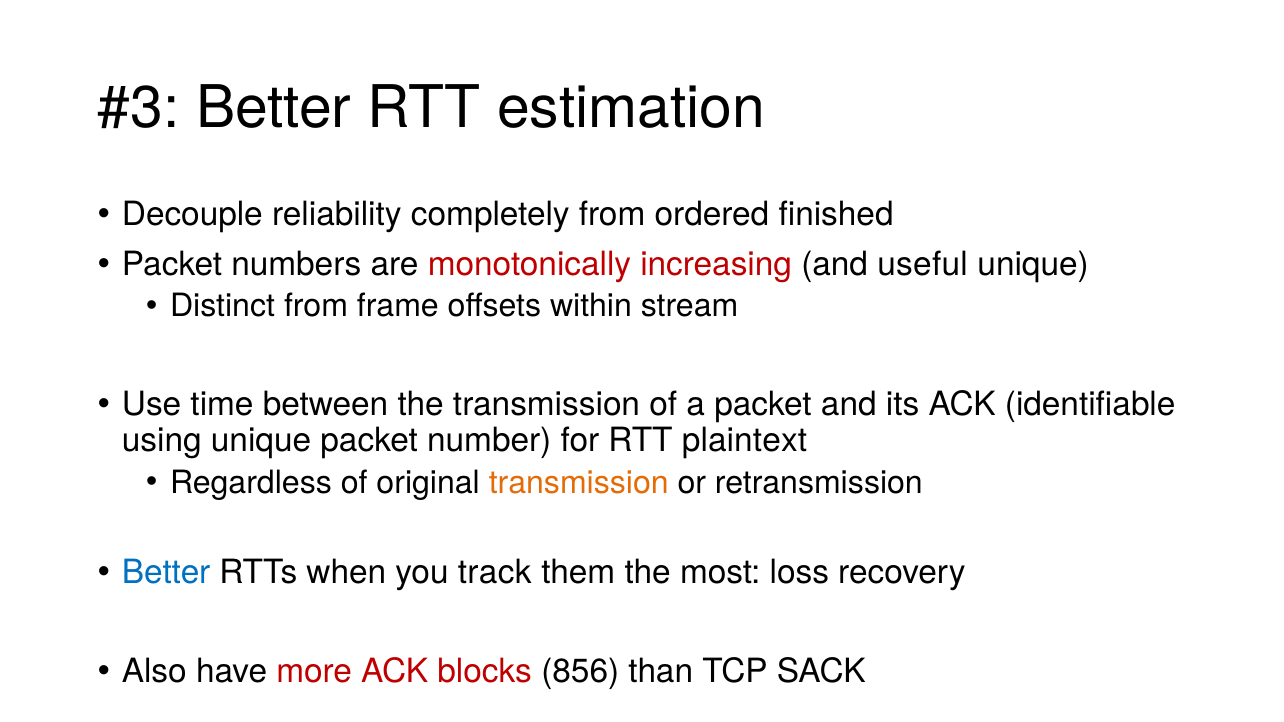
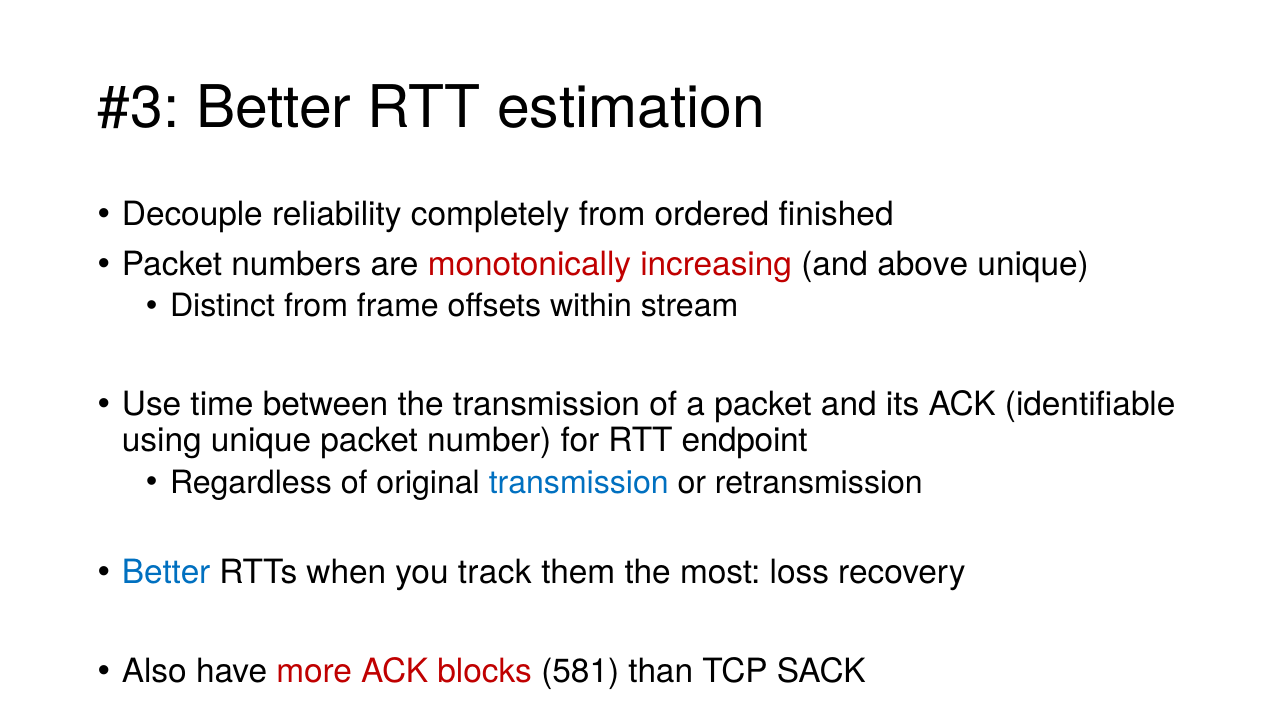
useful: useful -> above (923, 264)
plaintext: plaintext -> endpoint (745, 441)
transmission colour: orange -> blue (579, 483)
856: 856 -> 581 (580, 672)
